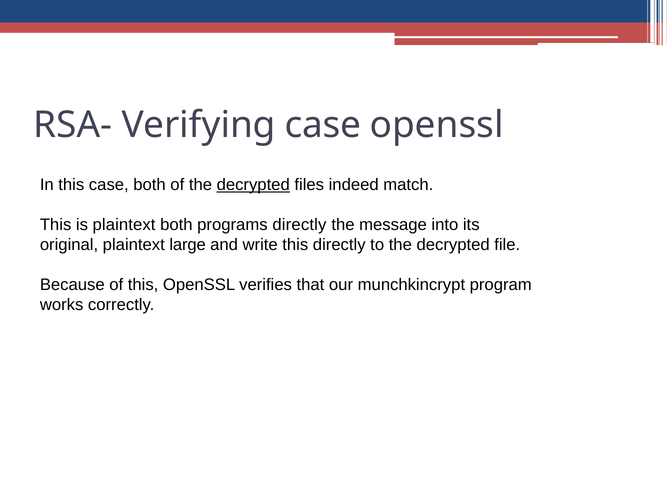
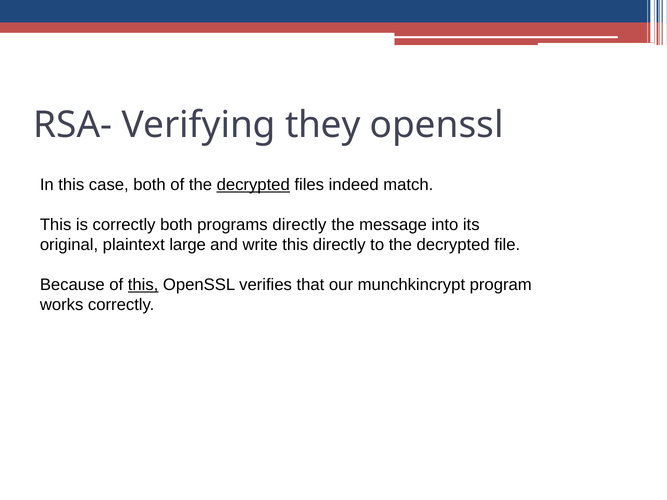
Verifying case: case -> they (323, 125)
is plaintext: plaintext -> correctly (124, 225)
this underline: none -> present (143, 285)
